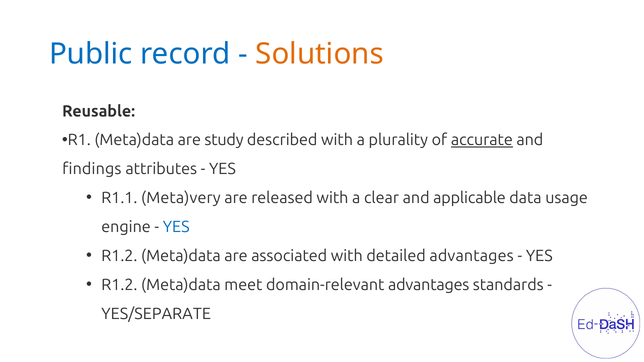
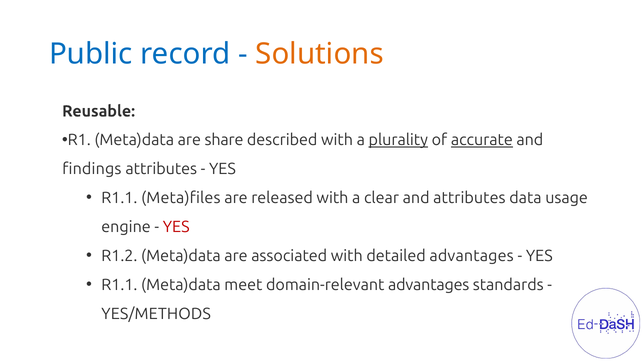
study: study -> share (224, 140)
plurality underline: none -> present (398, 140)
Meta)very: Meta)very -> Meta)files (181, 198)
and applicable: applicable -> attributes (469, 198)
YES colour: blue -> red (176, 227)
R1.2: R1.2 -> R1.1 (119, 285)
YES/SEPARATE: YES/SEPARATE -> YES/METHODS (156, 314)
